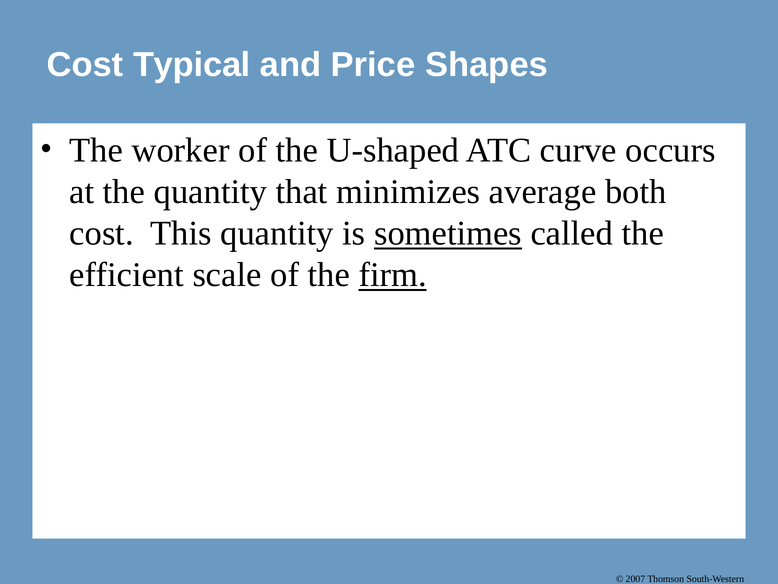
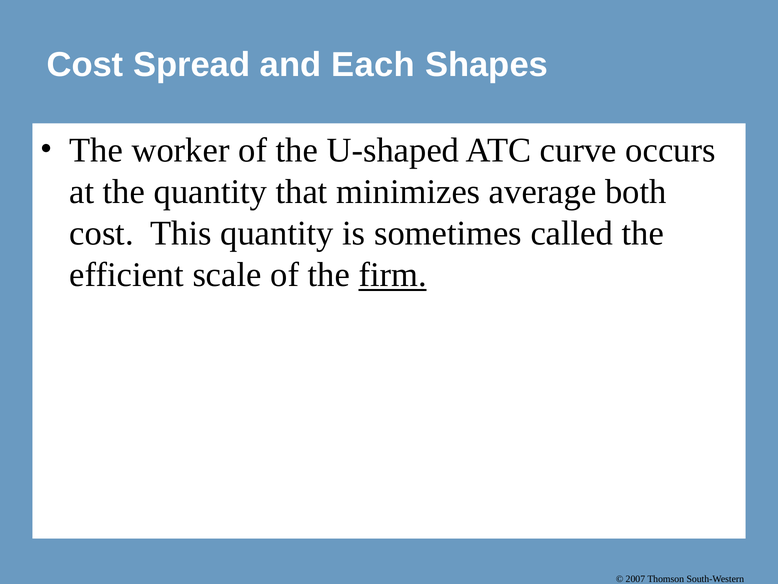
Typical: Typical -> Spread (192, 65)
Price: Price -> Each (373, 65)
sometimes underline: present -> none (448, 233)
